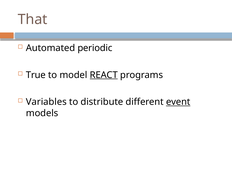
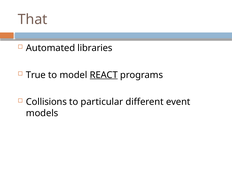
periodic: periodic -> libraries (95, 48)
Variables: Variables -> Collisions (46, 102)
distribute: distribute -> particular (102, 102)
event underline: present -> none (178, 102)
